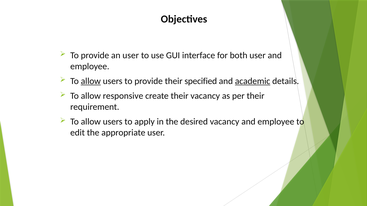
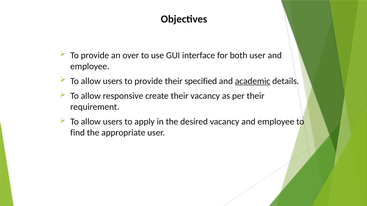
an user: user -> over (131, 55)
allow underline: present -> none (91, 81)
edit: edit -> find (78, 133)
